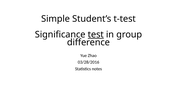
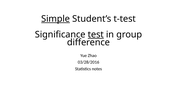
Simple underline: none -> present (56, 19)
